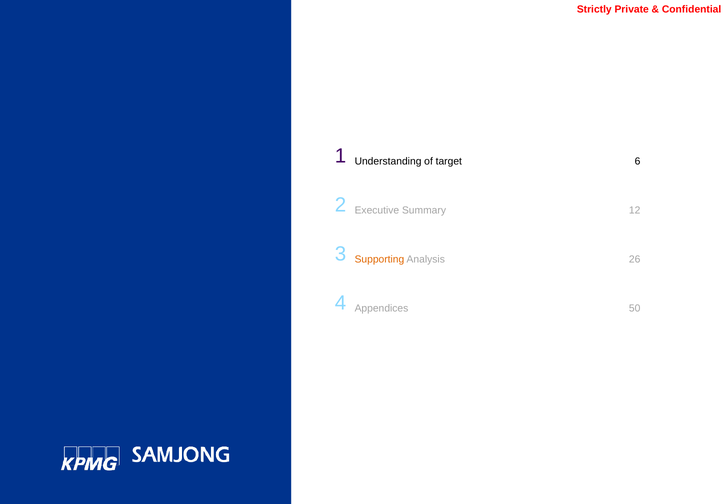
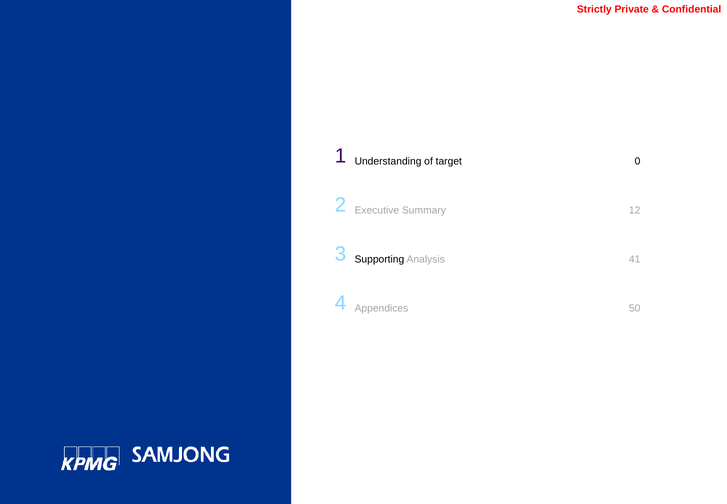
6: 6 -> 0 (637, 161)
Supporting colour: orange -> black (379, 259)
26: 26 -> 41 (635, 259)
